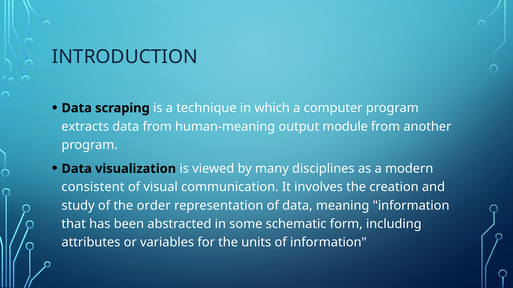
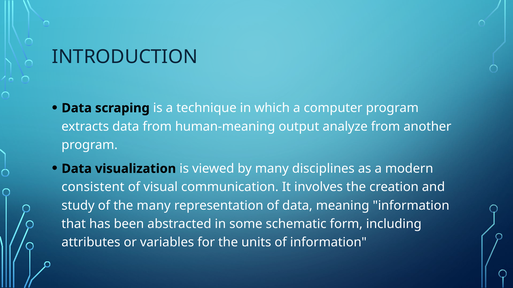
module: module -> analyze (345, 127)
the order: order -> many (154, 206)
